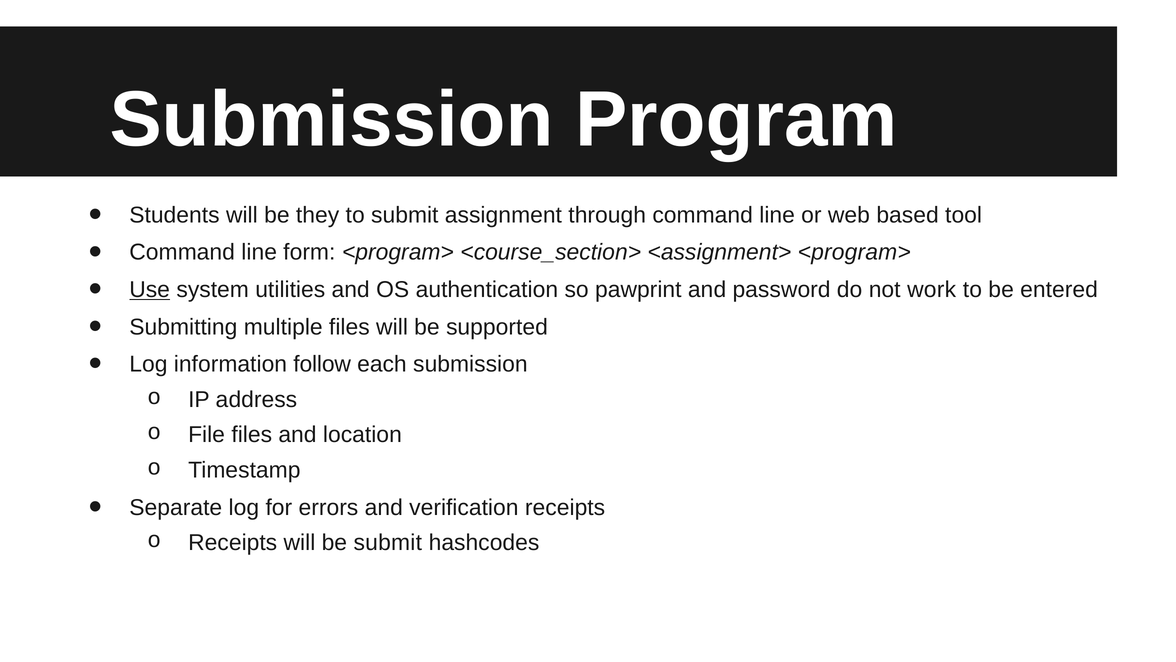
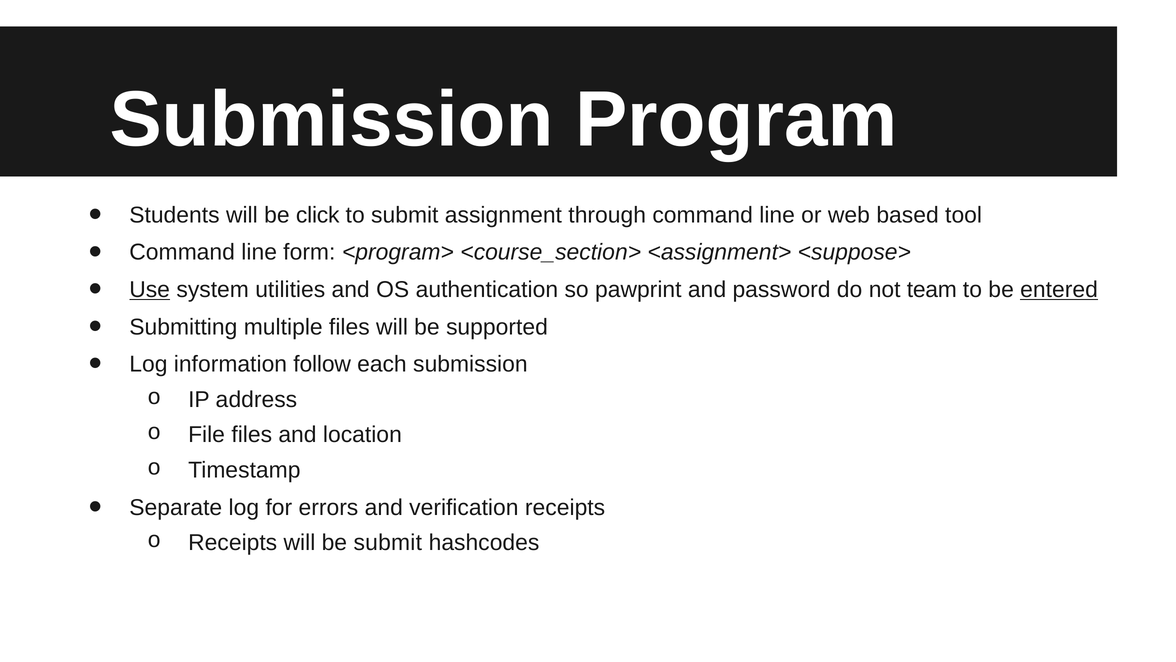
they: they -> click (318, 215)
<assignment> <program>: <program> -> <suppose> (854, 252)
work: work -> team (932, 289)
entered underline: none -> present (1059, 289)
